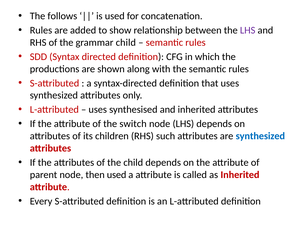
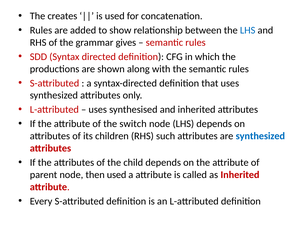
follows: follows -> creates (62, 16)
LHS colour: purple -> blue (248, 30)
grammar child: child -> gives (126, 43)
